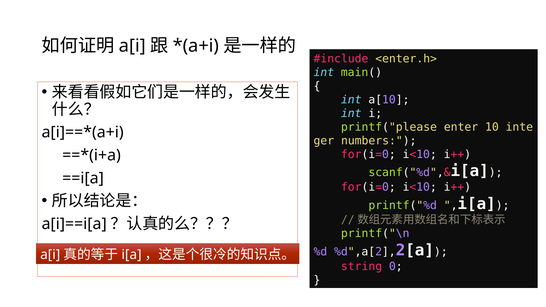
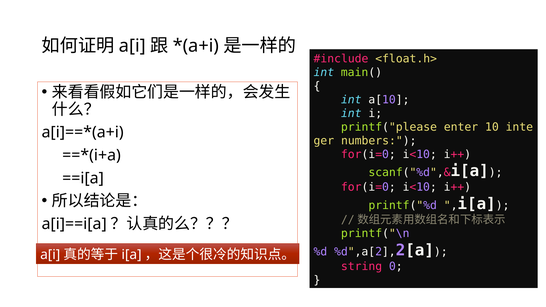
<enter.h>: <enter.h> -> <float.h> (406, 59)
